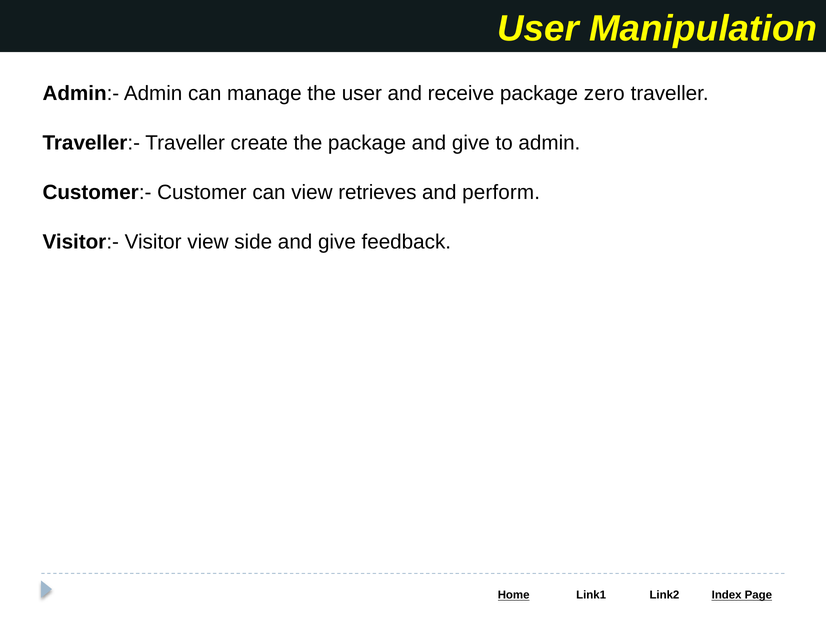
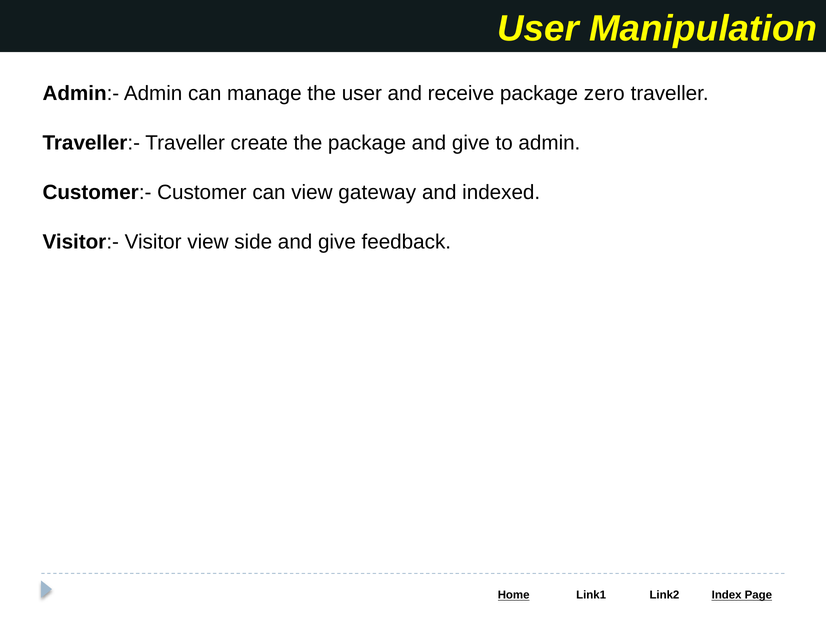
retrieves: retrieves -> gateway (377, 193)
perform: perform -> indexed (501, 193)
